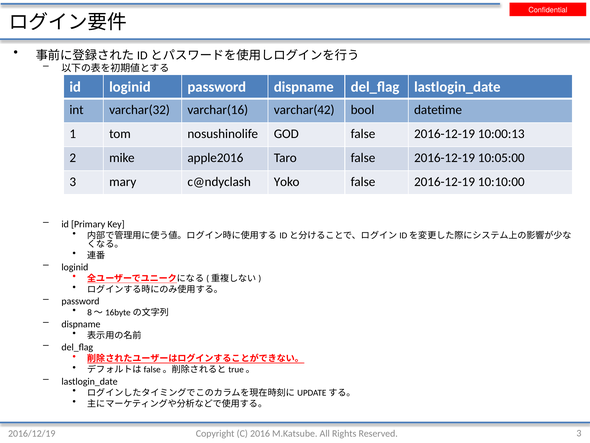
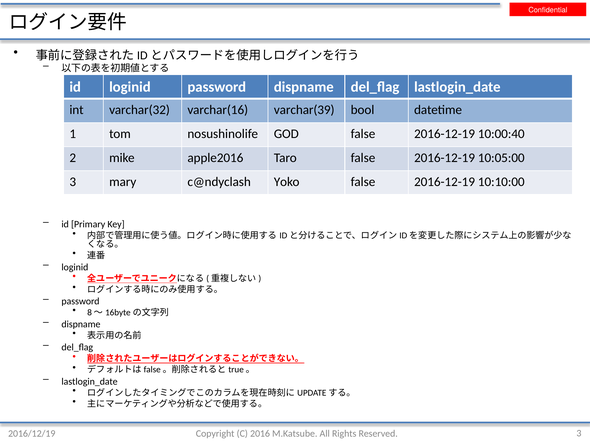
varchar(42: varchar(42 -> varchar(39 (304, 110)
10:00:13: 10:00:13 -> 10:00:40 (501, 134)
